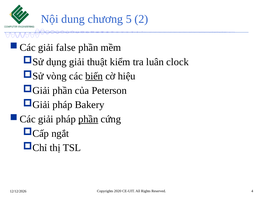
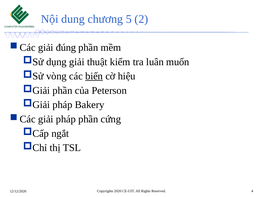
false: false -> đúng (66, 48)
clock: clock -> muốn (178, 62)
phần underline: present -> none (88, 119)
